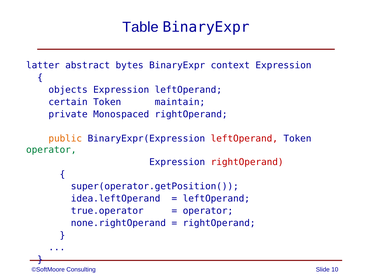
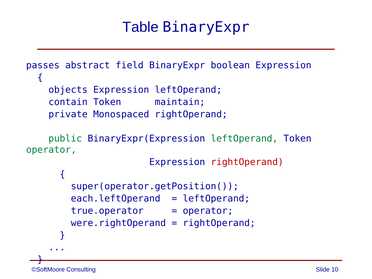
latter: latter -> passes (43, 65)
bytes: bytes -> field (130, 65)
context: context -> boolean (230, 65)
certain: certain -> contain (68, 102)
public colour: orange -> green (65, 139)
leftOperand colour: red -> green (244, 139)
idea.leftOperand: idea.leftOperand -> each.leftOperand (116, 199)
none.rightOperand: none.rightOperand -> were.rightOperand (118, 223)
